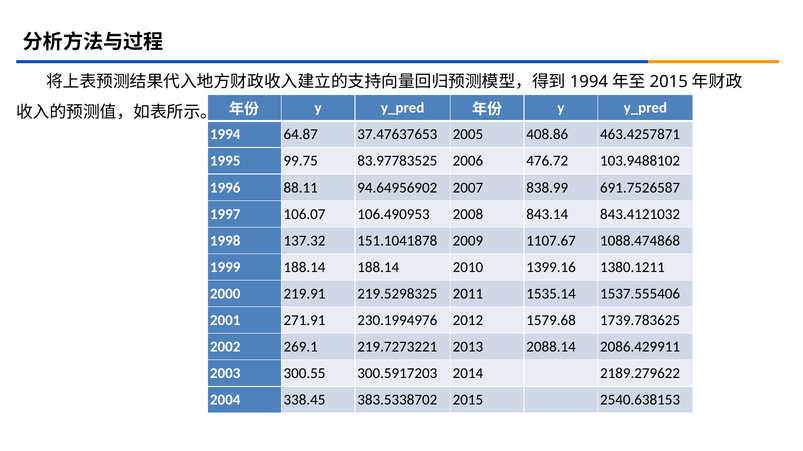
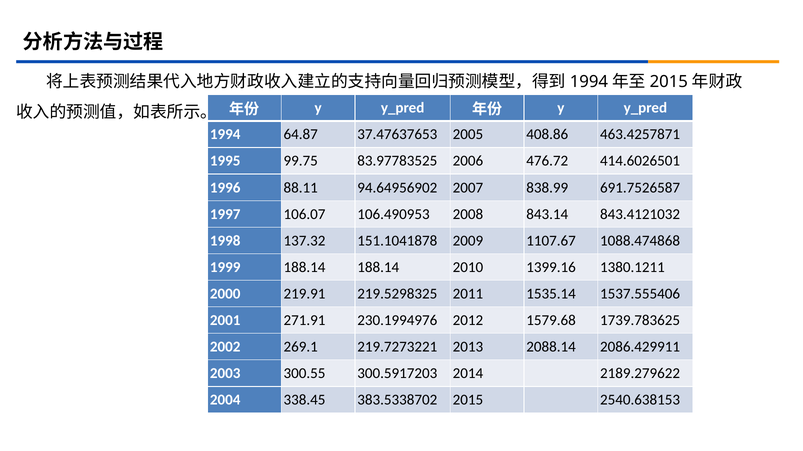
103.9488102: 103.9488102 -> 414.6026501 (640, 161)
